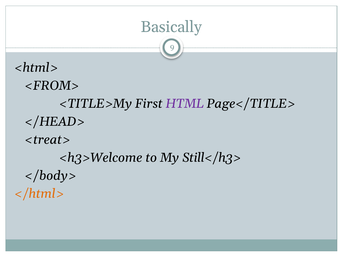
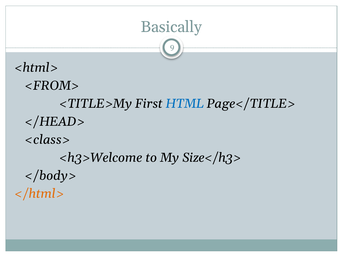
HTML colour: purple -> blue (185, 104)
<treat>: <treat> -> <class> (48, 140)
Still</h3>: Still</h3> -> Size</h3> (212, 158)
